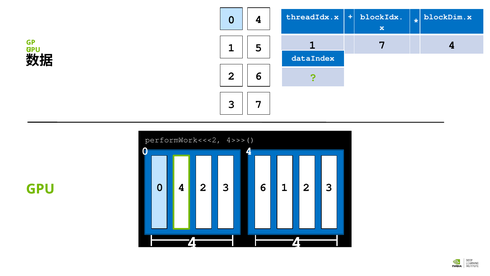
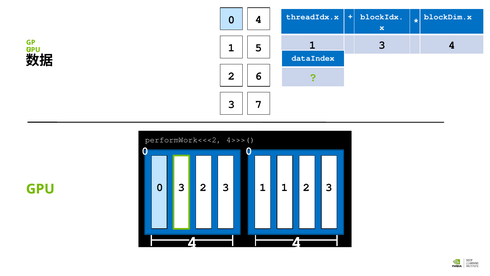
7: 7 -> 3 (382, 45)
4: 4 -> 0 (249, 151)
4: 4 -> 3 (181, 187)
3 6: 6 -> 1 (263, 187)
